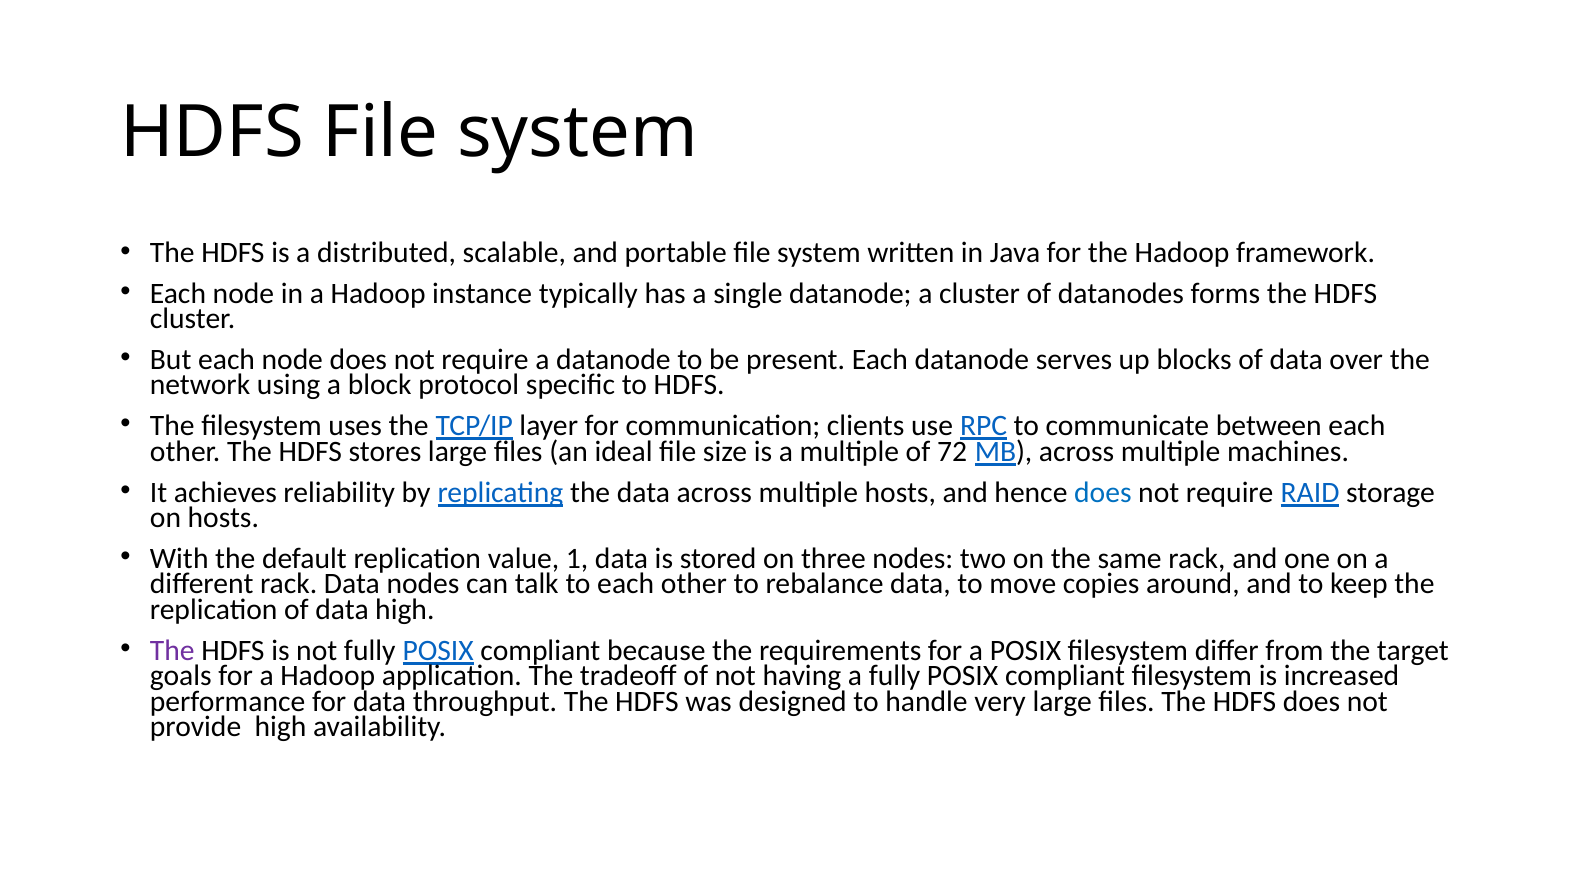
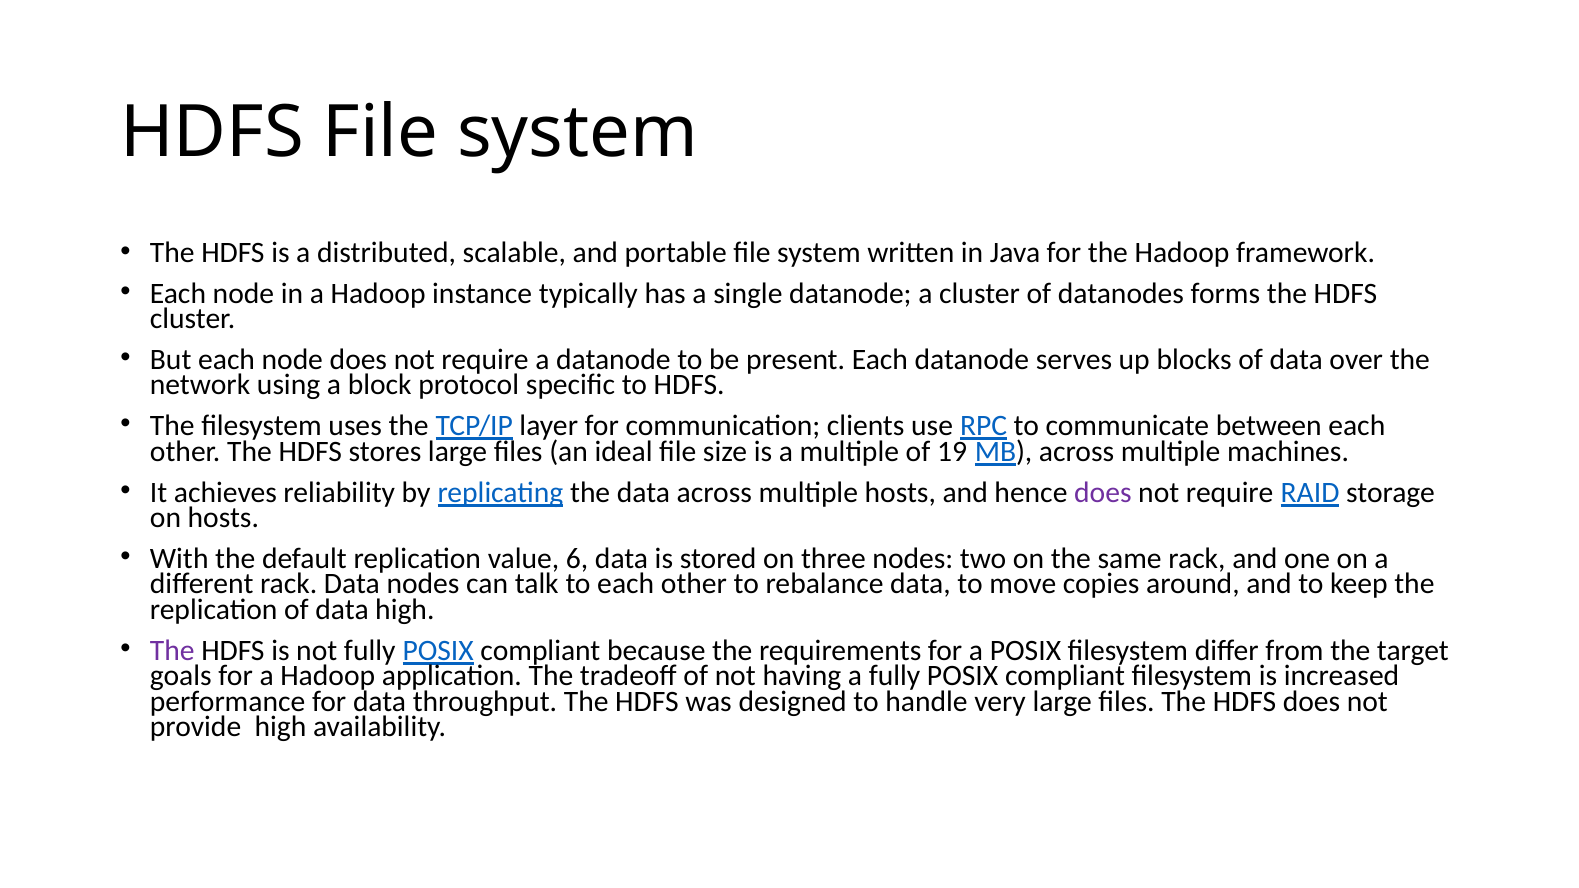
72: 72 -> 19 (952, 452)
does colour: blue -> purple (1103, 493)
1: 1 -> 6 (577, 559)
